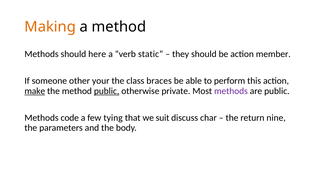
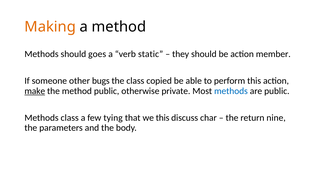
here: here -> goes (97, 54)
your: your -> bugs (101, 81)
braces: braces -> copied (159, 81)
public underline: present -> none (107, 91)
methods colour: purple -> blue (231, 91)
Methods code: code -> class (70, 118)
we suit: suit -> this (163, 118)
